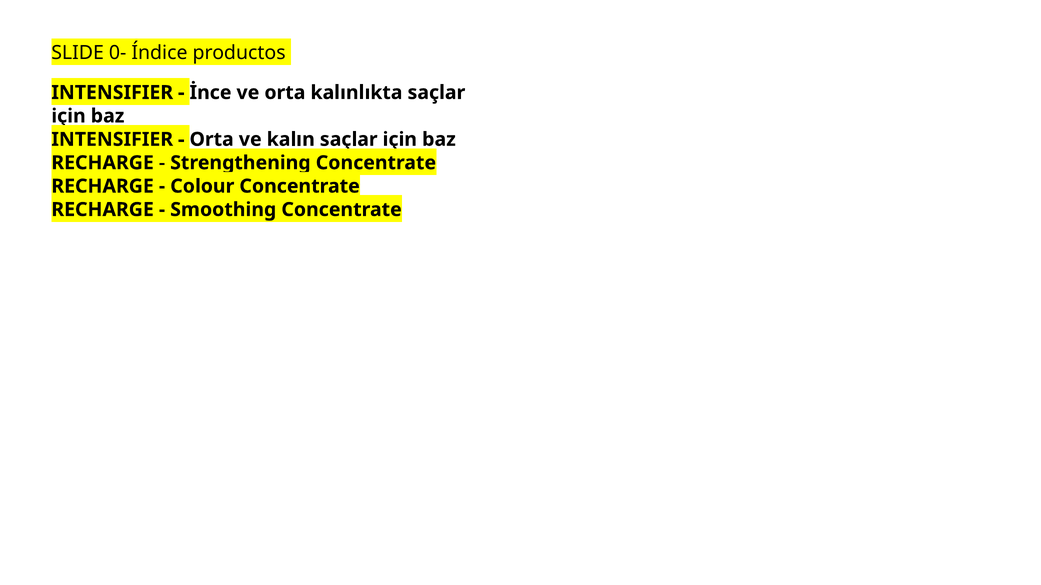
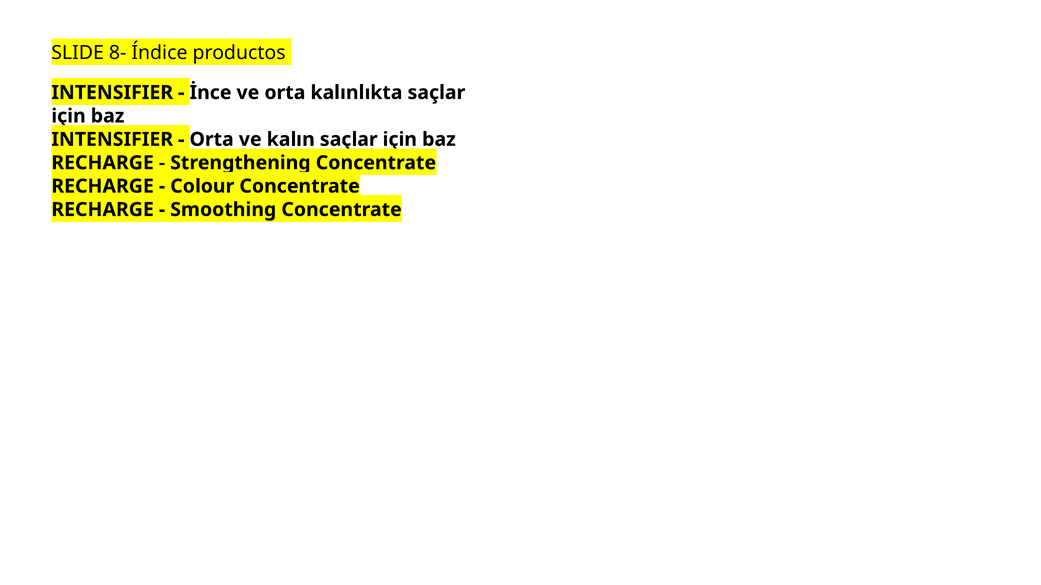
0-: 0- -> 8- (118, 53)
